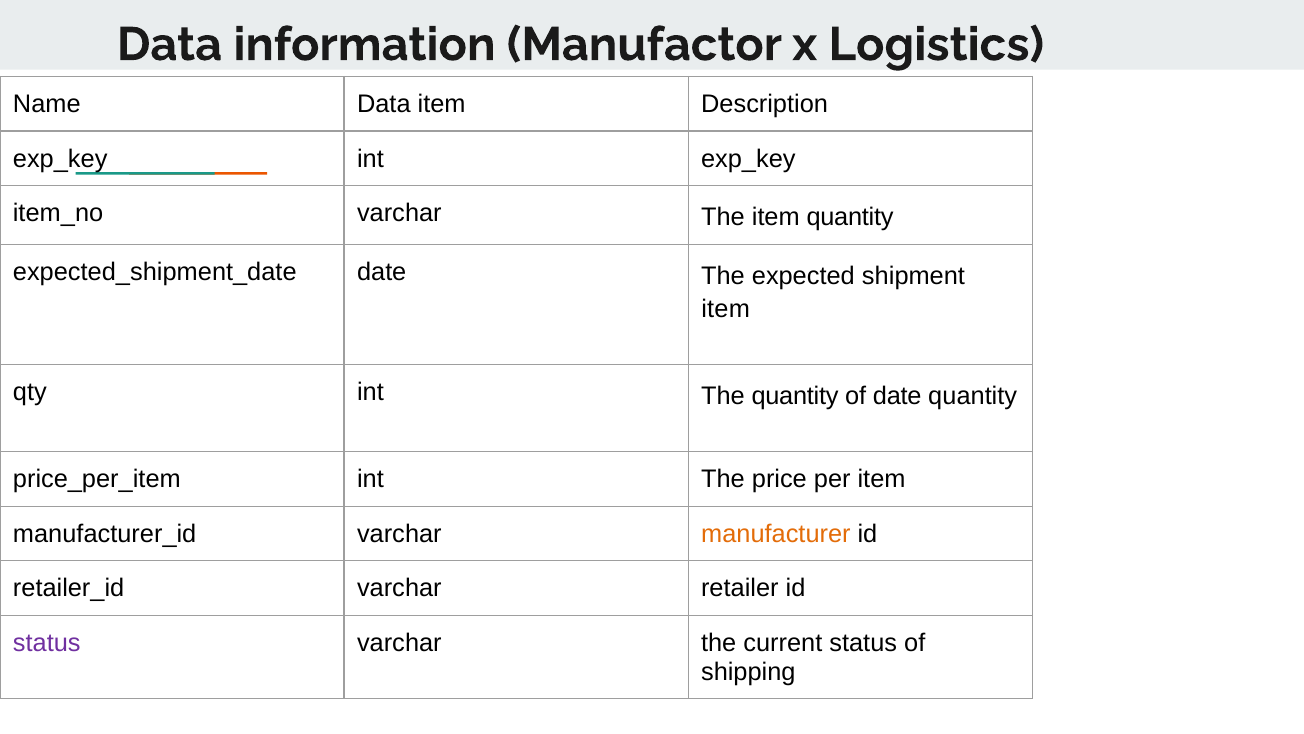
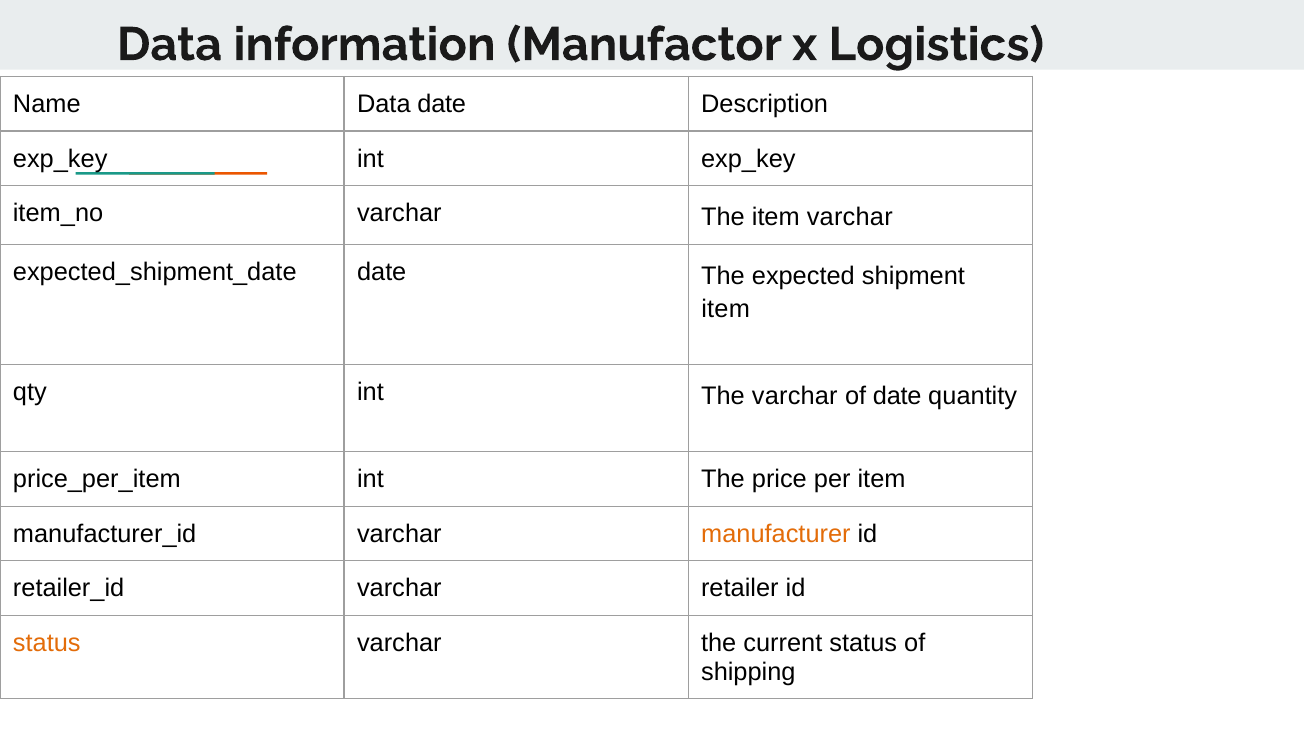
Data item: item -> date (442, 104)
item quantity: quantity -> varchar (850, 217)
The quantity: quantity -> varchar (795, 396)
status colour: purple -> orange (47, 643)
